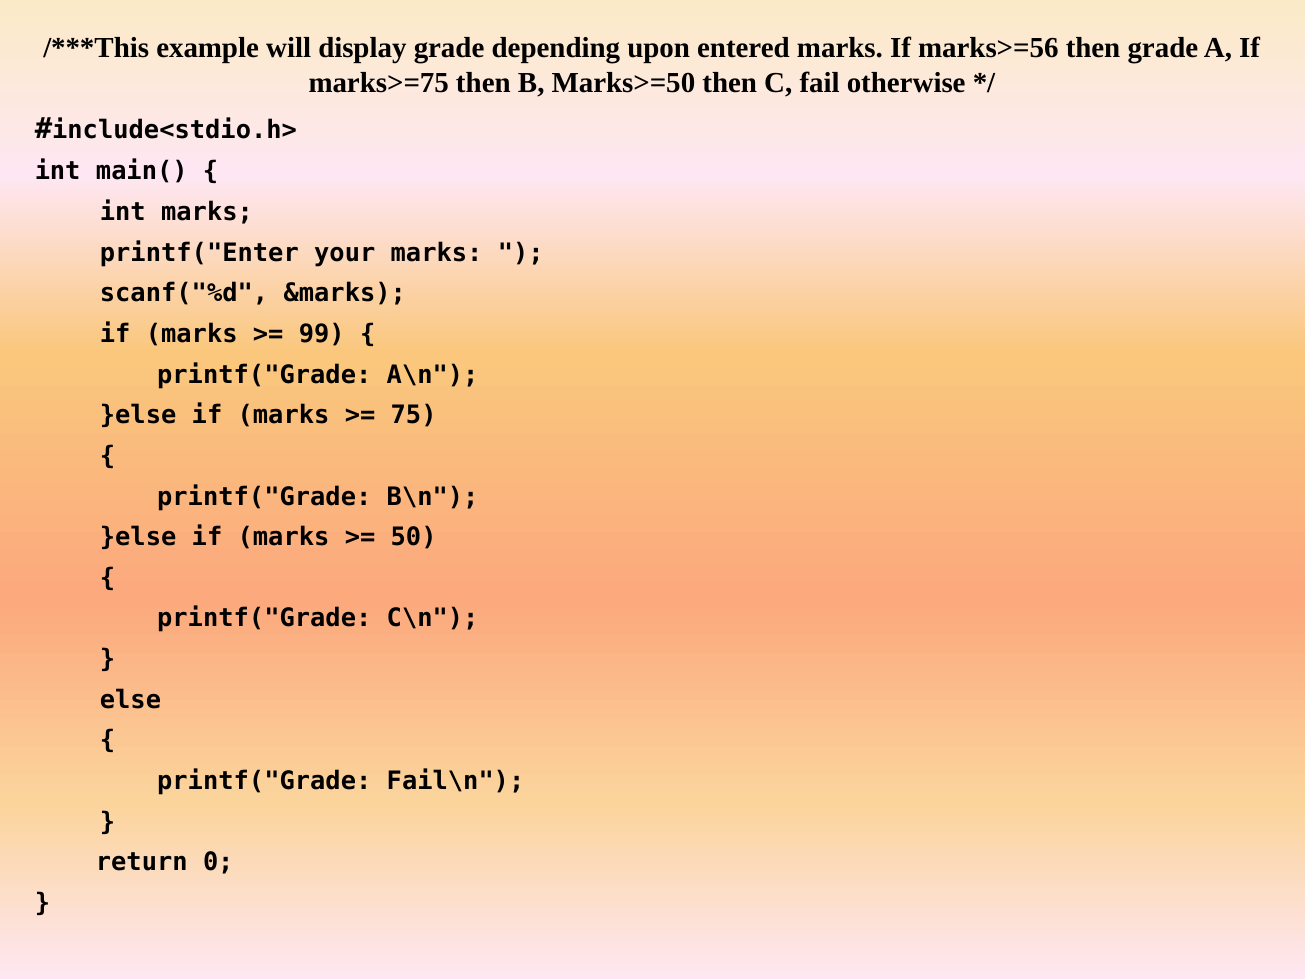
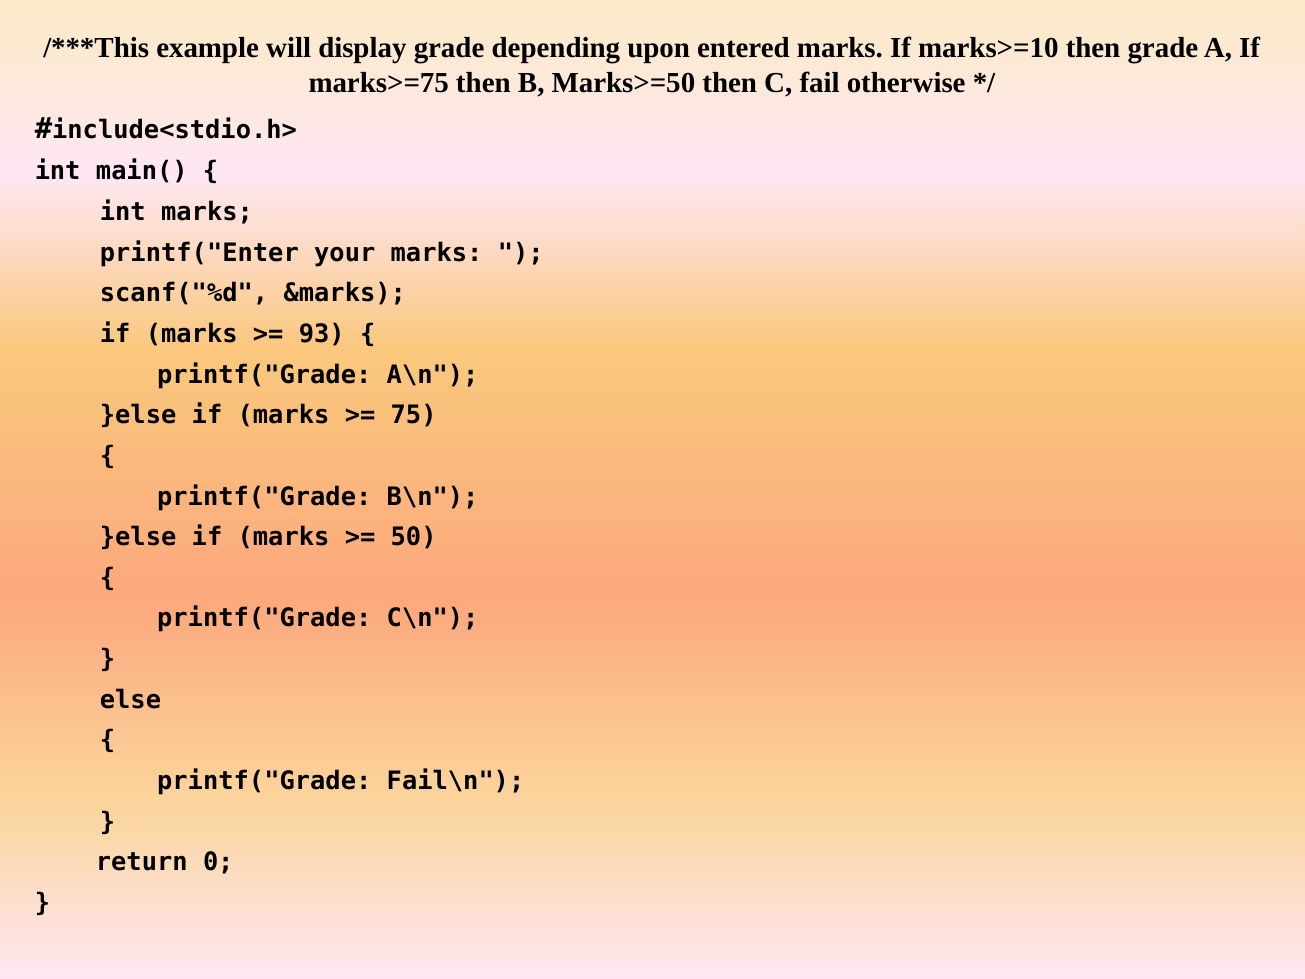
marks>=56: marks>=56 -> marks>=10 (988, 48)
99: 99 -> 93 (322, 334)
